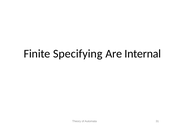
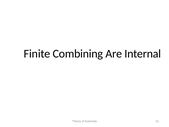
Specifying: Specifying -> Combining (78, 54)
